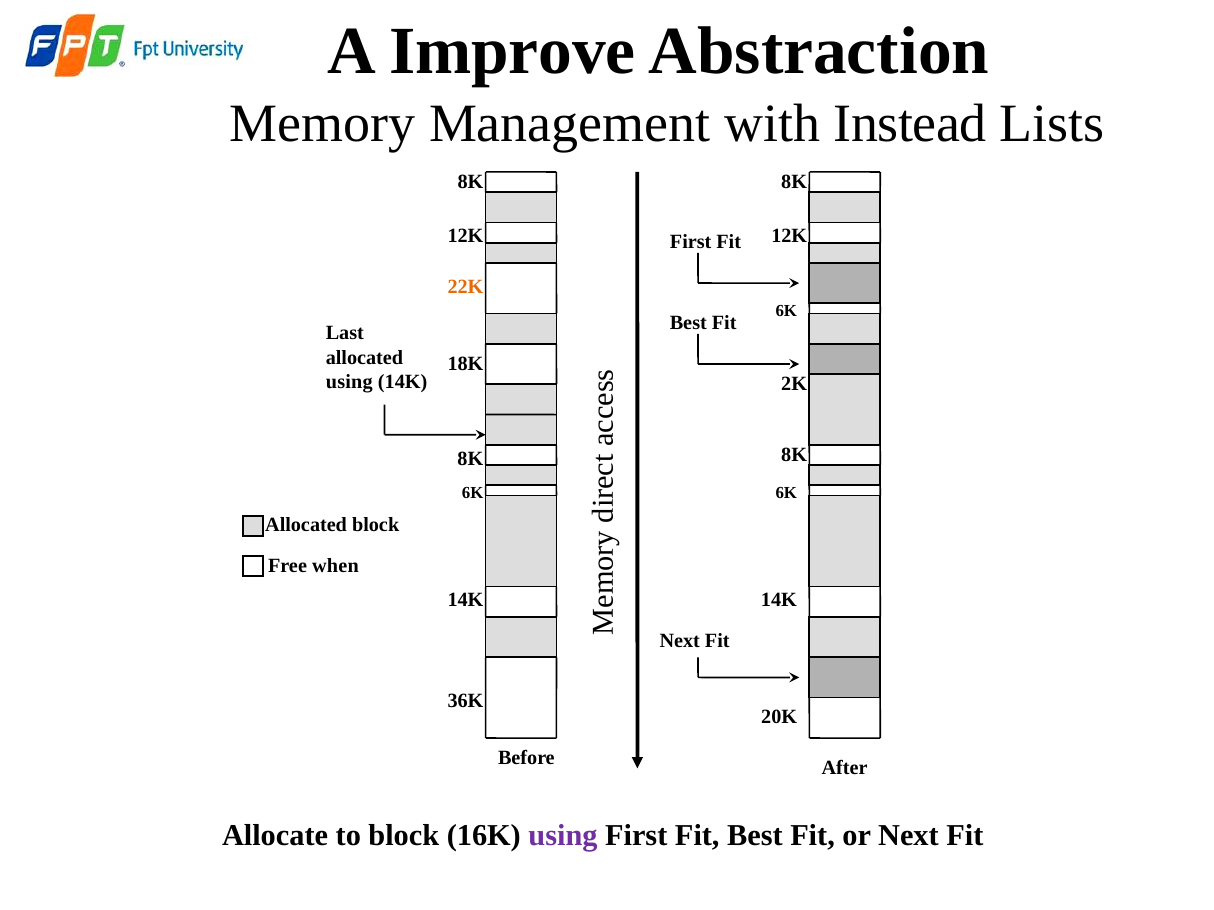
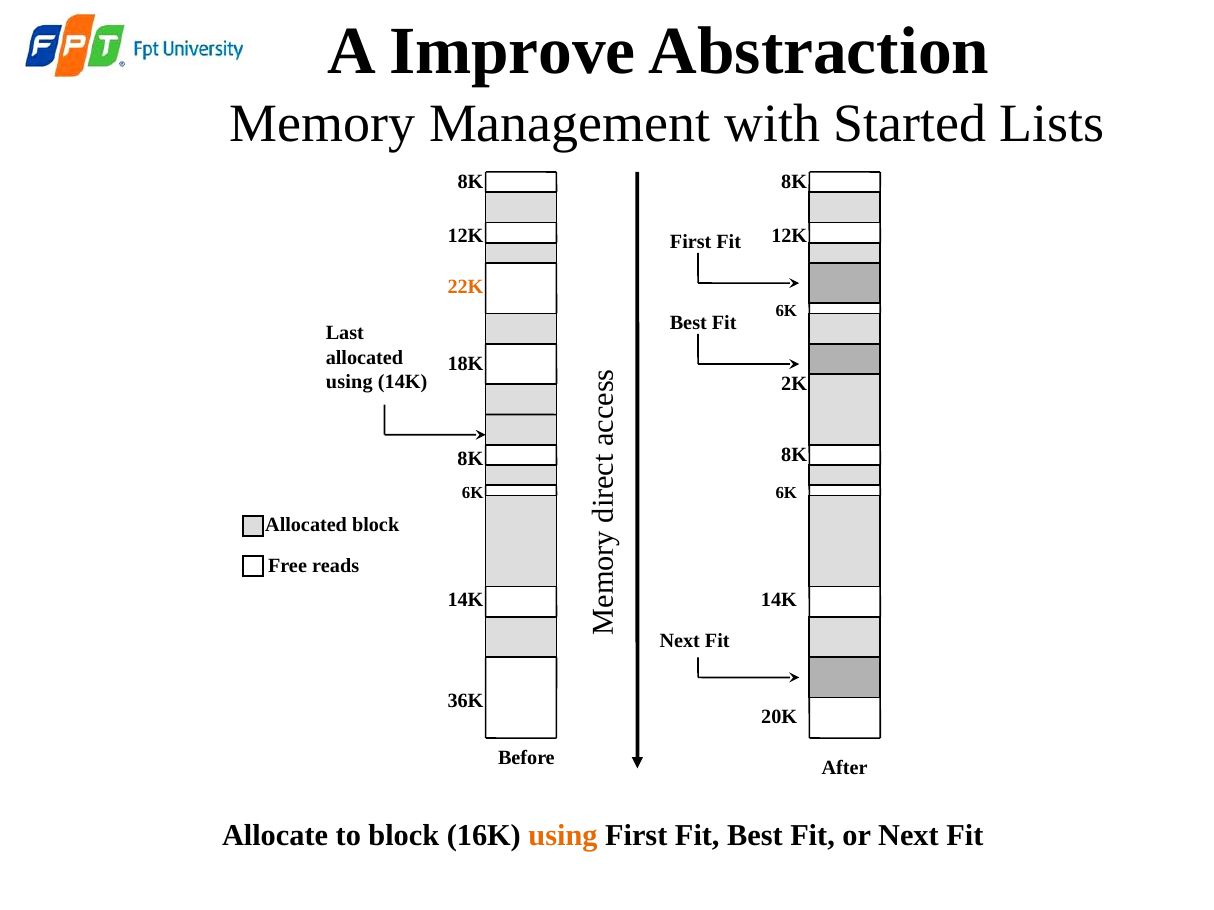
Instead: Instead -> Started (910, 124)
when: when -> reads (336, 566)
using colour: purple -> orange (563, 836)
